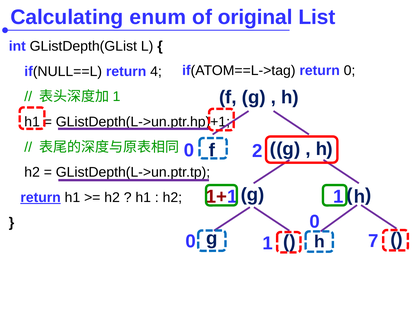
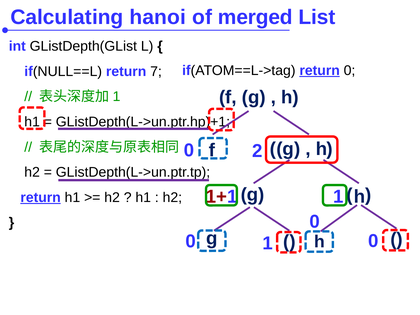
enum: enum -> hanoi (158, 17)
original: original -> merged (255, 17)
return underline: none -> present (320, 70)
4: 4 -> 7 (156, 71)
1 7: 7 -> 0 (373, 241)
